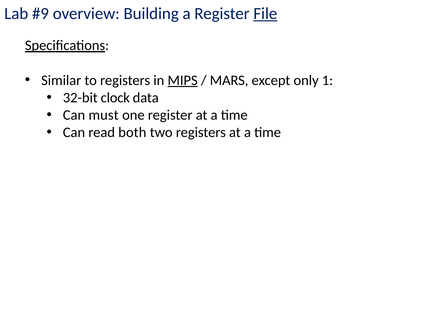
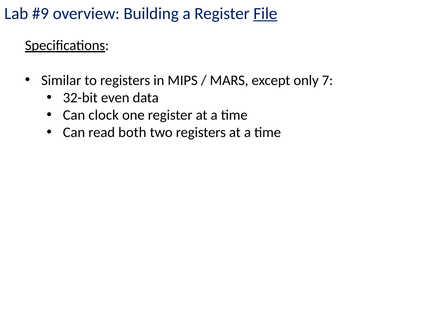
MIPS underline: present -> none (183, 80)
1: 1 -> 7 (327, 80)
clock: clock -> even (115, 98)
must: must -> clock (104, 115)
